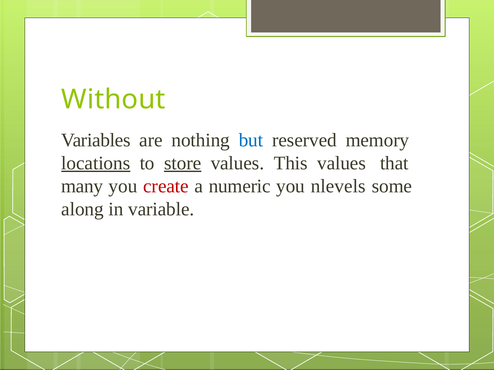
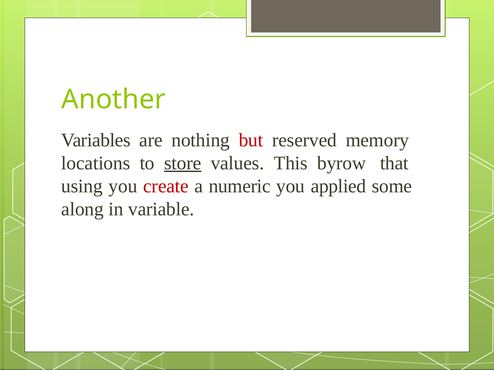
Without: Without -> Another (114, 100)
but colour: blue -> red (251, 140)
locations underline: present -> none (96, 163)
This values: values -> byrow (342, 163)
many: many -> using (82, 186)
nlevels: nlevels -> applied (338, 186)
